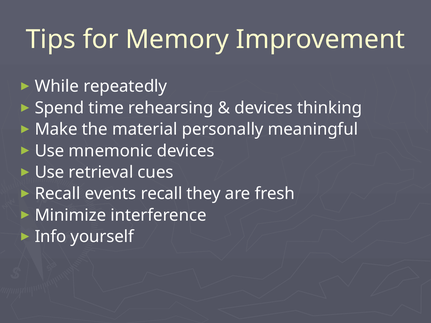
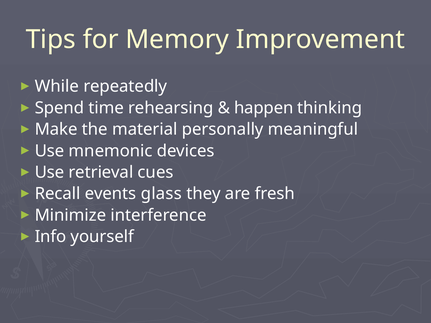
devices: devices -> happen (264, 108)
events recall: recall -> glass (161, 194)
